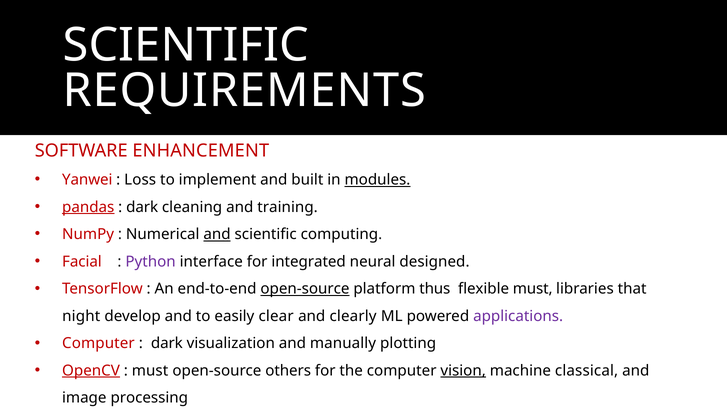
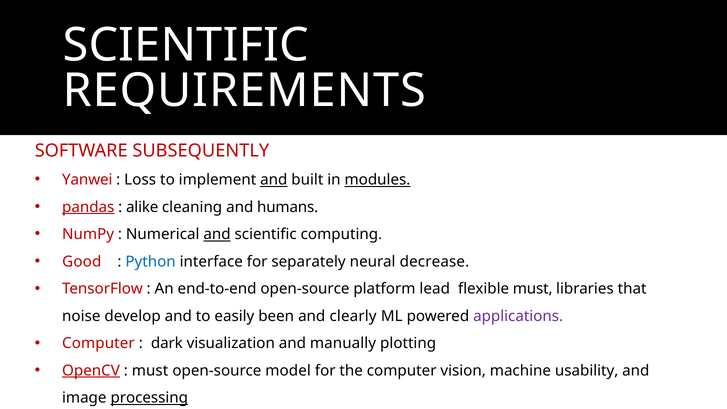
ENHANCEMENT: ENHANCEMENT -> SUBSEQUENTLY (201, 151)
and underline: none -> present (274, 180)
dark: dark -> alike (142, 207)
training: training -> humans (288, 207)
Facial: Facial -> Good (82, 262)
Python colour: purple -> blue (151, 262)
integrated: integrated -> separately (309, 262)
designed: designed -> decrease (434, 262)
open-source underline: present -> none (305, 289)
thus: thus -> lead (435, 289)
night: night -> noise (81, 316)
clear: clear -> been (276, 316)
others: others -> model (288, 371)
vision underline: present -> none (463, 371)
classical: classical -> usability (587, 371)
processing underline: none -> present (149, 398)
